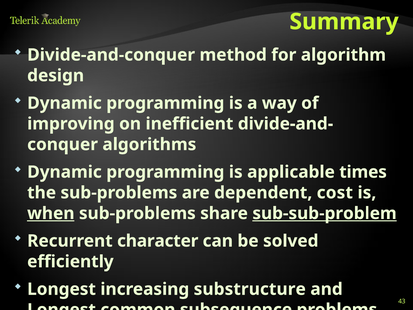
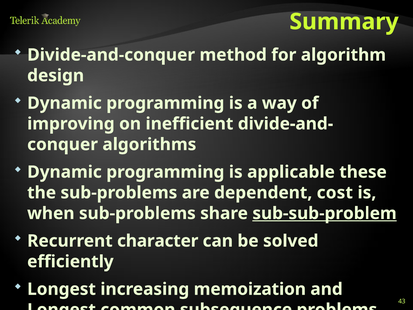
times: times -> these (363, 172)
when underline: present -> none (51, 213)
substructure: substructure -> memoization (250, 289)
